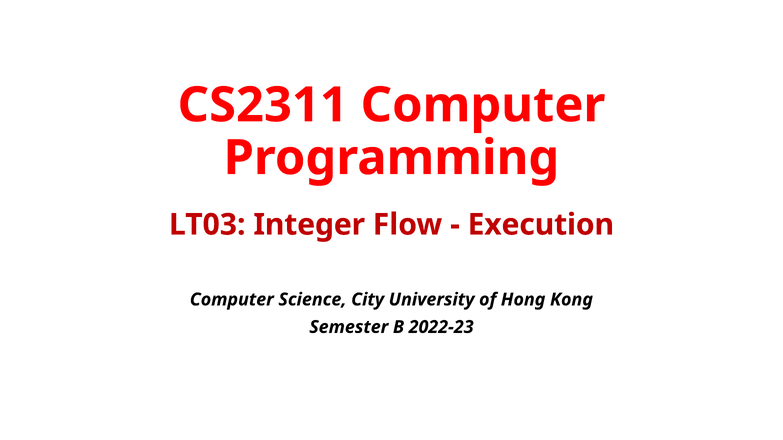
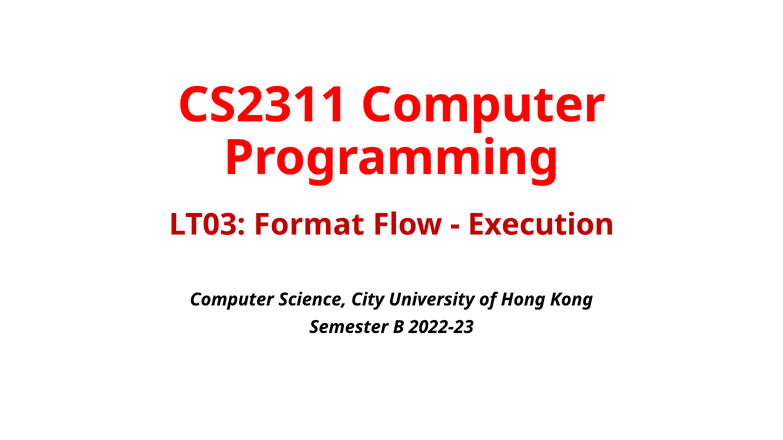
Integer: Integer -> Format (309, 225)
